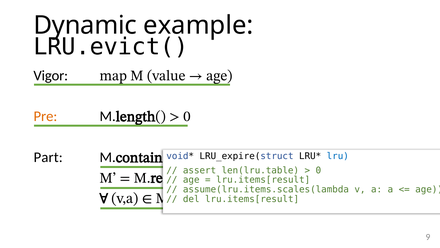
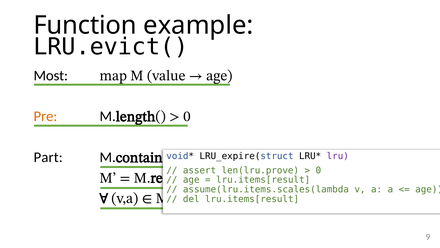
Dynamic: Dynamic -> Function (85, 25)
Vigor: Vigor -> Most (51, 75)
lru colour: blue -> purple (338, 156)
len(lru.table: len(lru.table -> len(lru.prove (260, 170)
